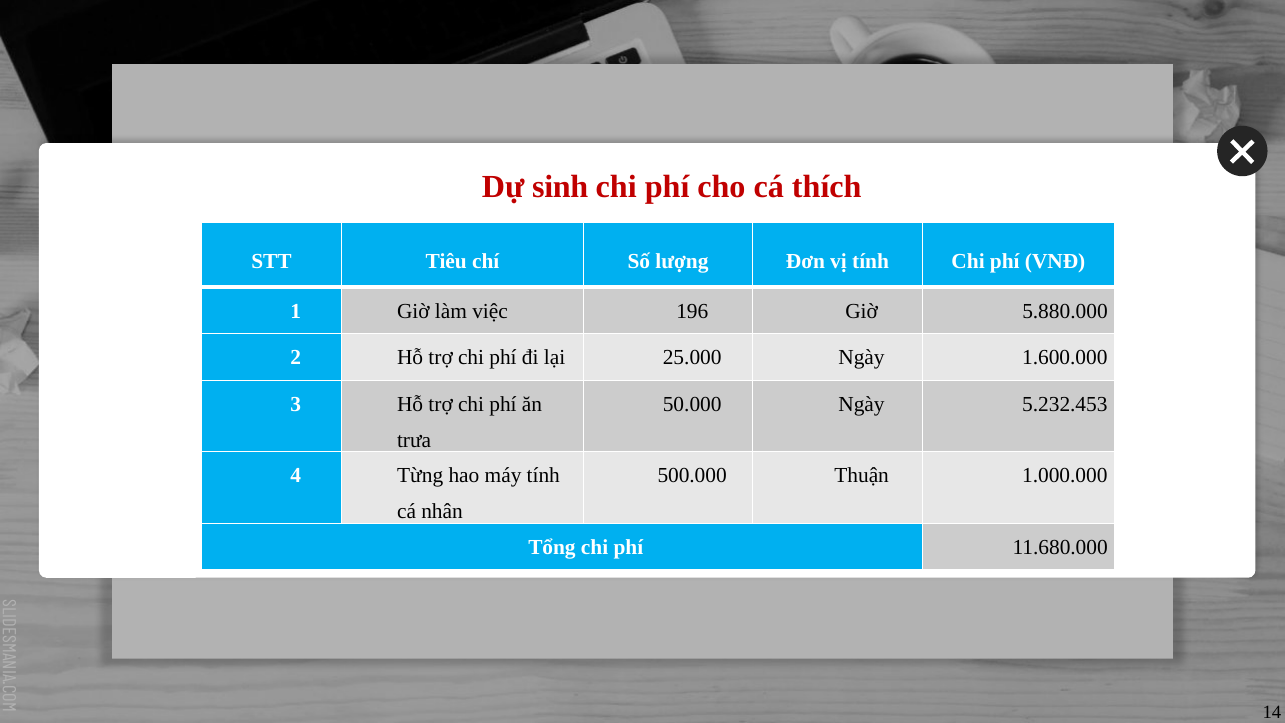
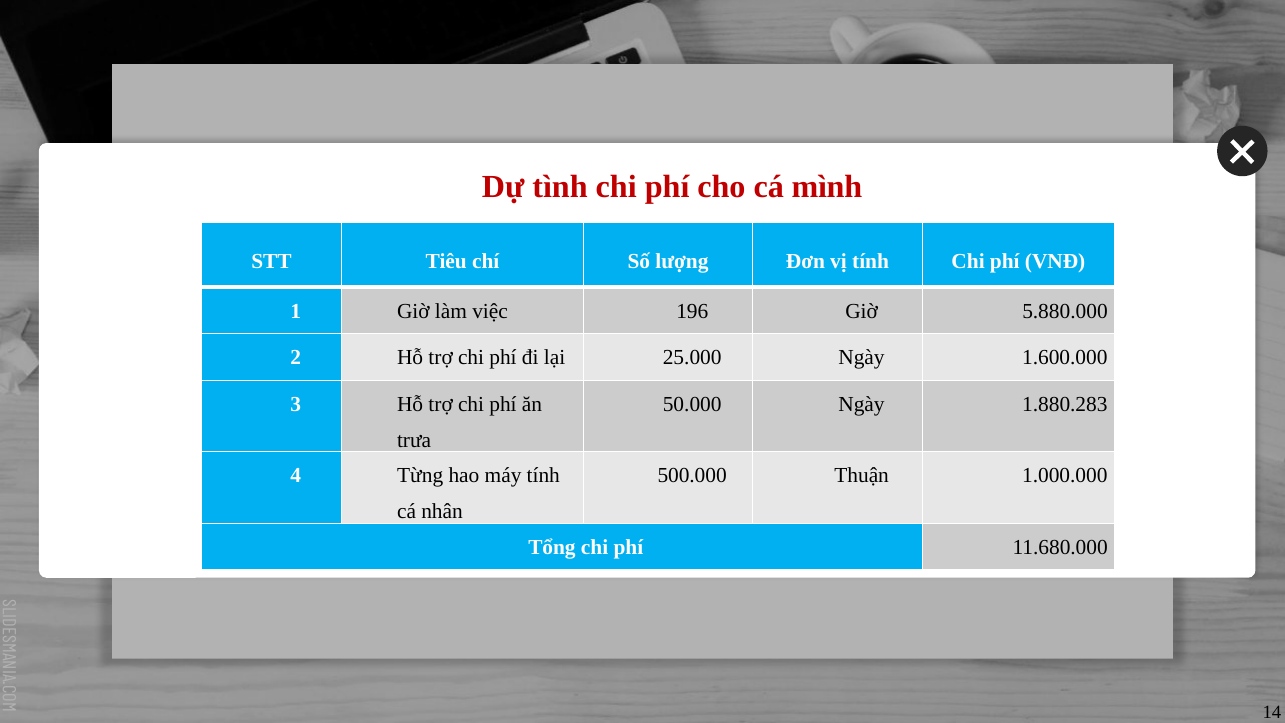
sinh: sinh -> tình (560, 187)
thích: thích -> mình (827, 187)
5.232.453: 5.232.453 -> 1.880.283 (1065, 404)
